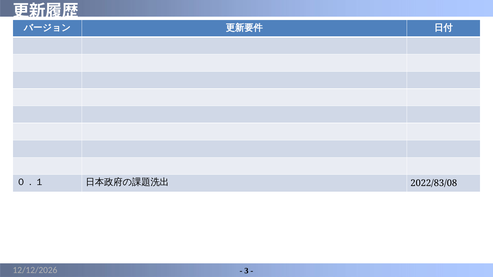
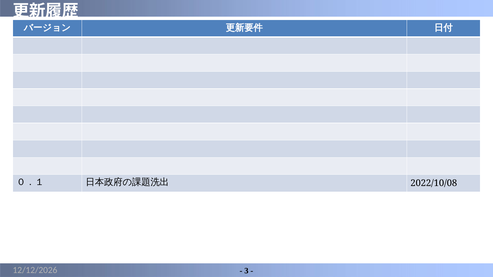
2022/83/08: 2022/83/08 -> 2022/10/08 (434, 183)
